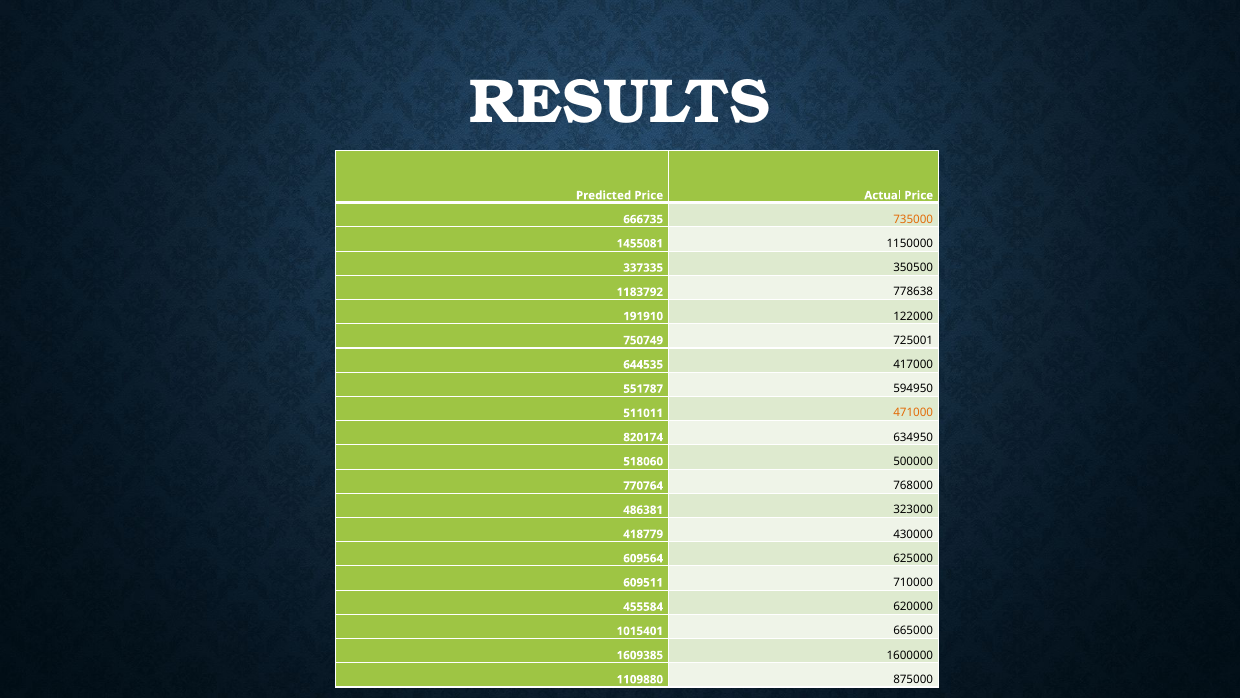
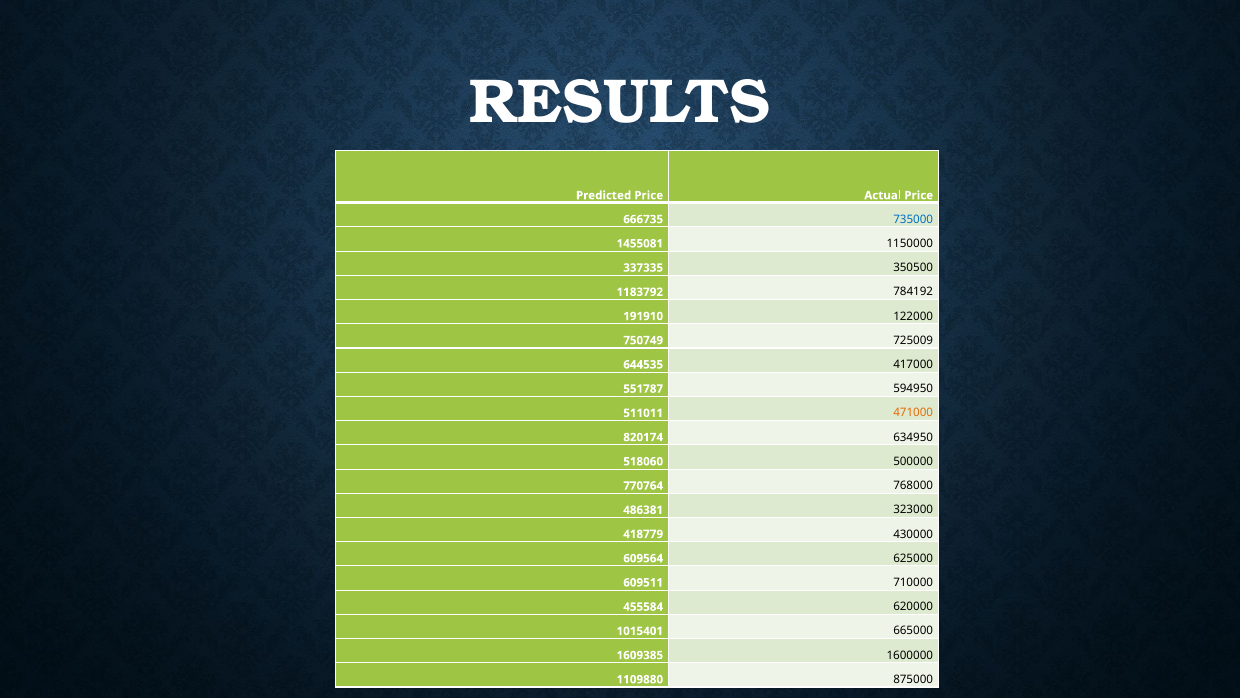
735000 colour: orange -> blue (913, 219)
778638: 778638 -> 784192 (913, 292)
725001: 725001 -> 725009 (913, 340)
